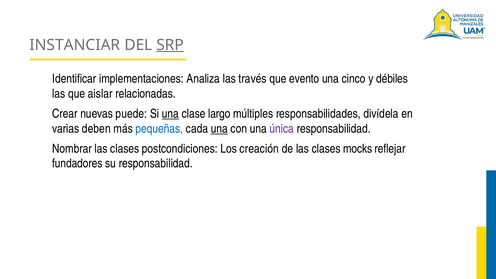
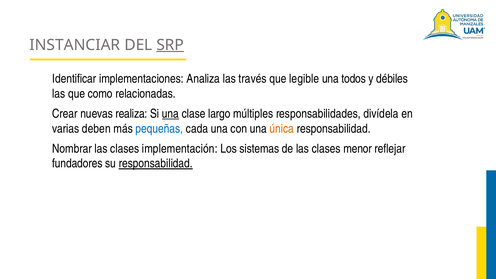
evento: evento -> legible (304, 79)
cinco: cinco -> todos (354, 79)
aislar: aislar -> como (100, 94)
puede: puede -> realiza (131, 114)
una underline: present -> none (219, 129)
única colour: purple -> orange (282, 129)
postcondiciones: postcondiciones -> implementación (180, 149)
creación: creación -> sistemas (259, 149)
mocks: mocks -> menor (358, 149)
responsabilidad underline: none -> present (156, 164)
